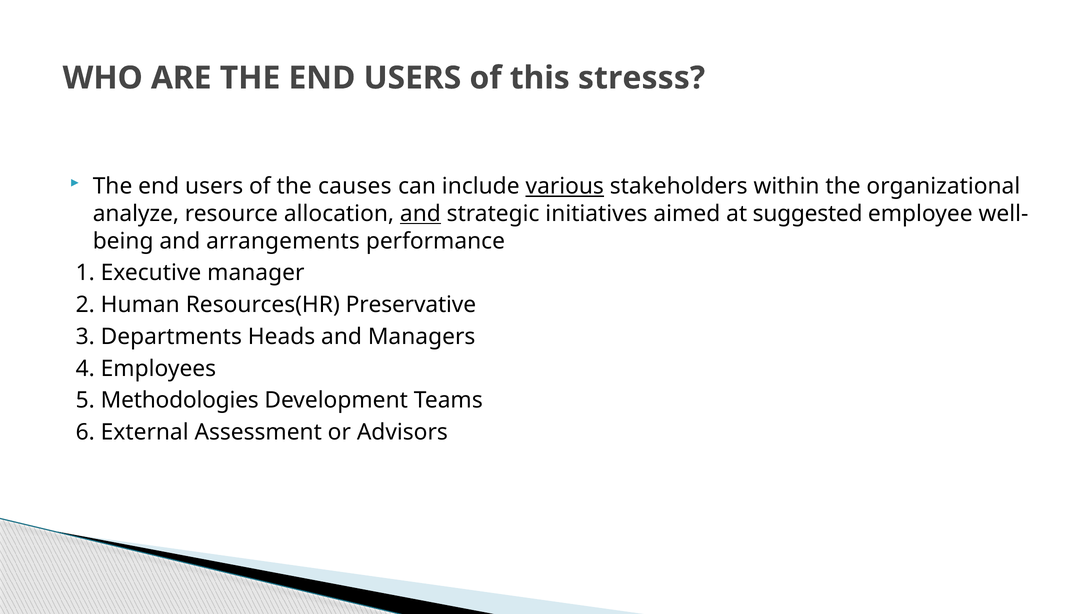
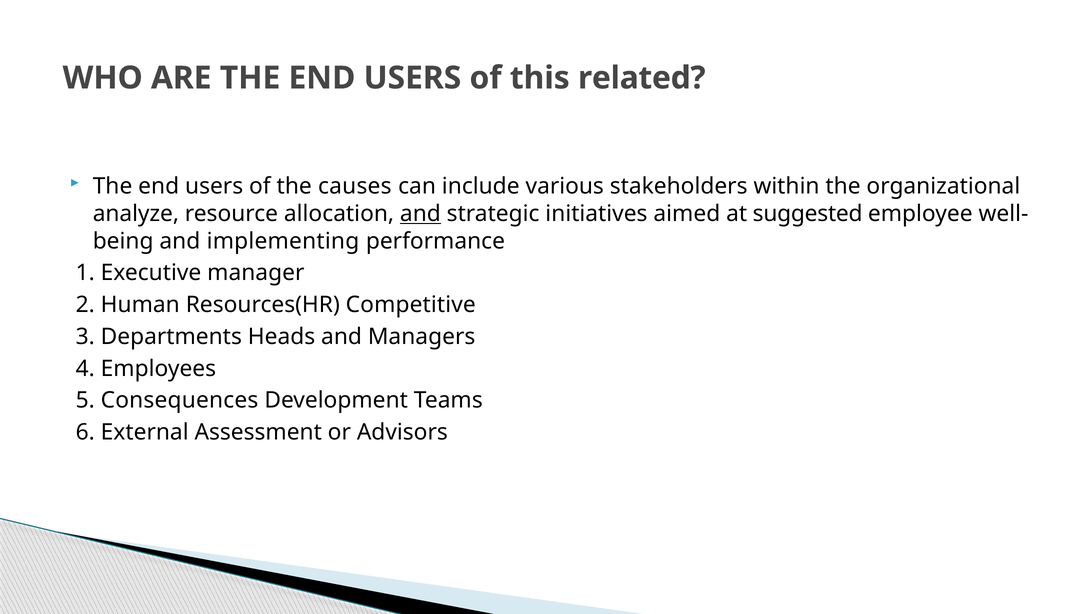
stresss: stresss -> related (642, 78)
various underline: present -> none (565, 186)
arrangements: arrangements -> implementing (283, 241)
Preservative: Preservative -> Competitive (411, 305)
Methodologies: Methodologies -> Consequences (179, 400)
